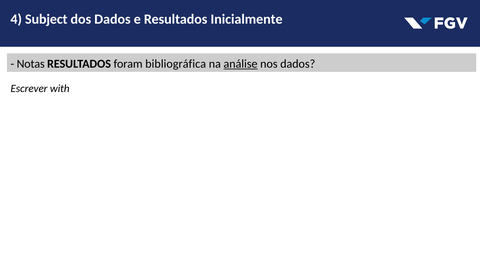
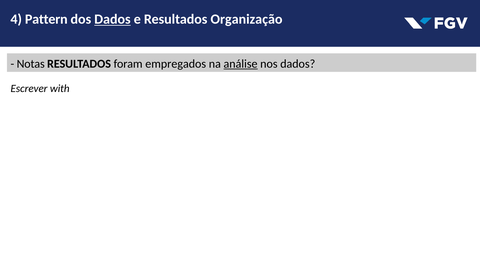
Subject: Subject -> Pattern (46, 19)
Dados underline: none -> present (112, 19)
Inicialmente: Inicialmente -> Organização (247, 19)
bibliográfica: bibliográfica -> empregados (176, 64)
